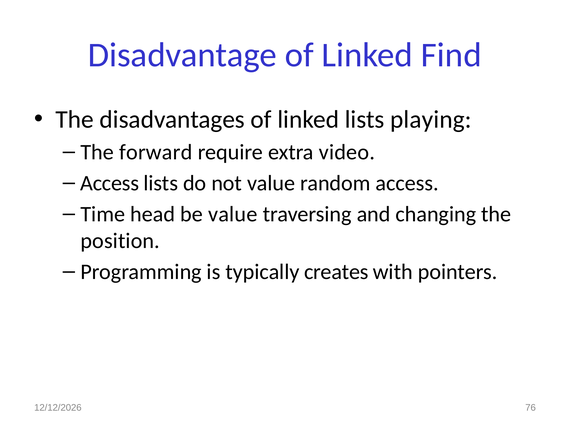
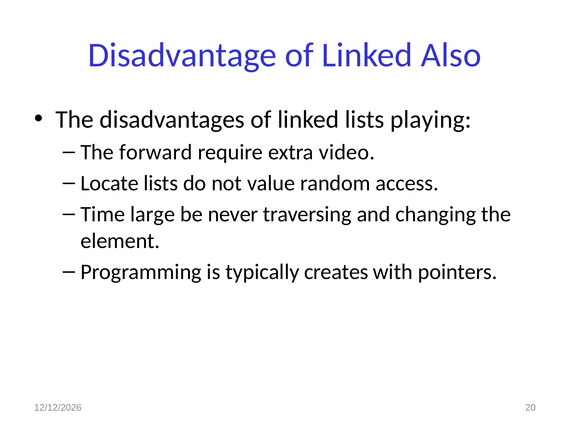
Find: Find -> Also (451, 55)
Access: Access -> Locate (110, 183)
head: head -> large (153, 214)
be value: value -> never (233, 214)
position: position -> element (120, 241)
76: 76 -> 20 (531, 408)
